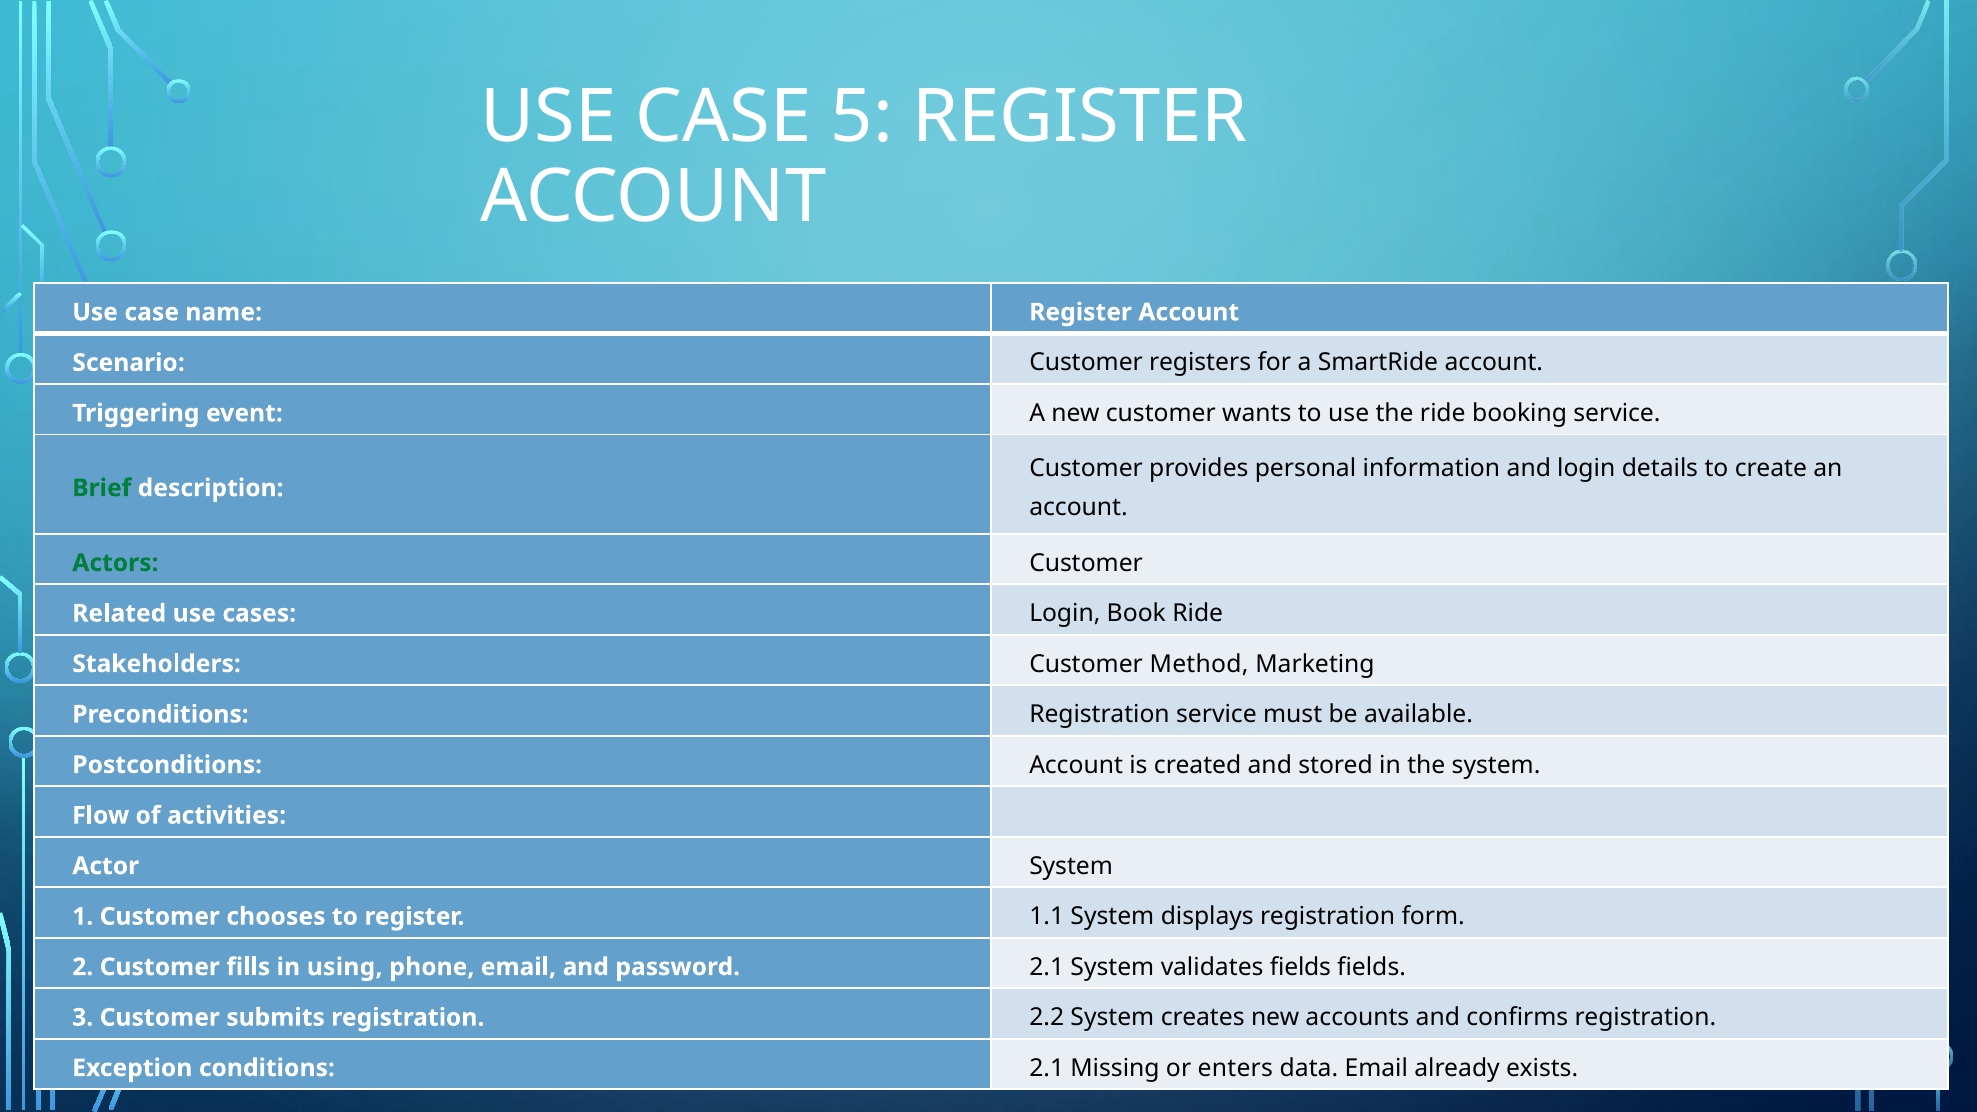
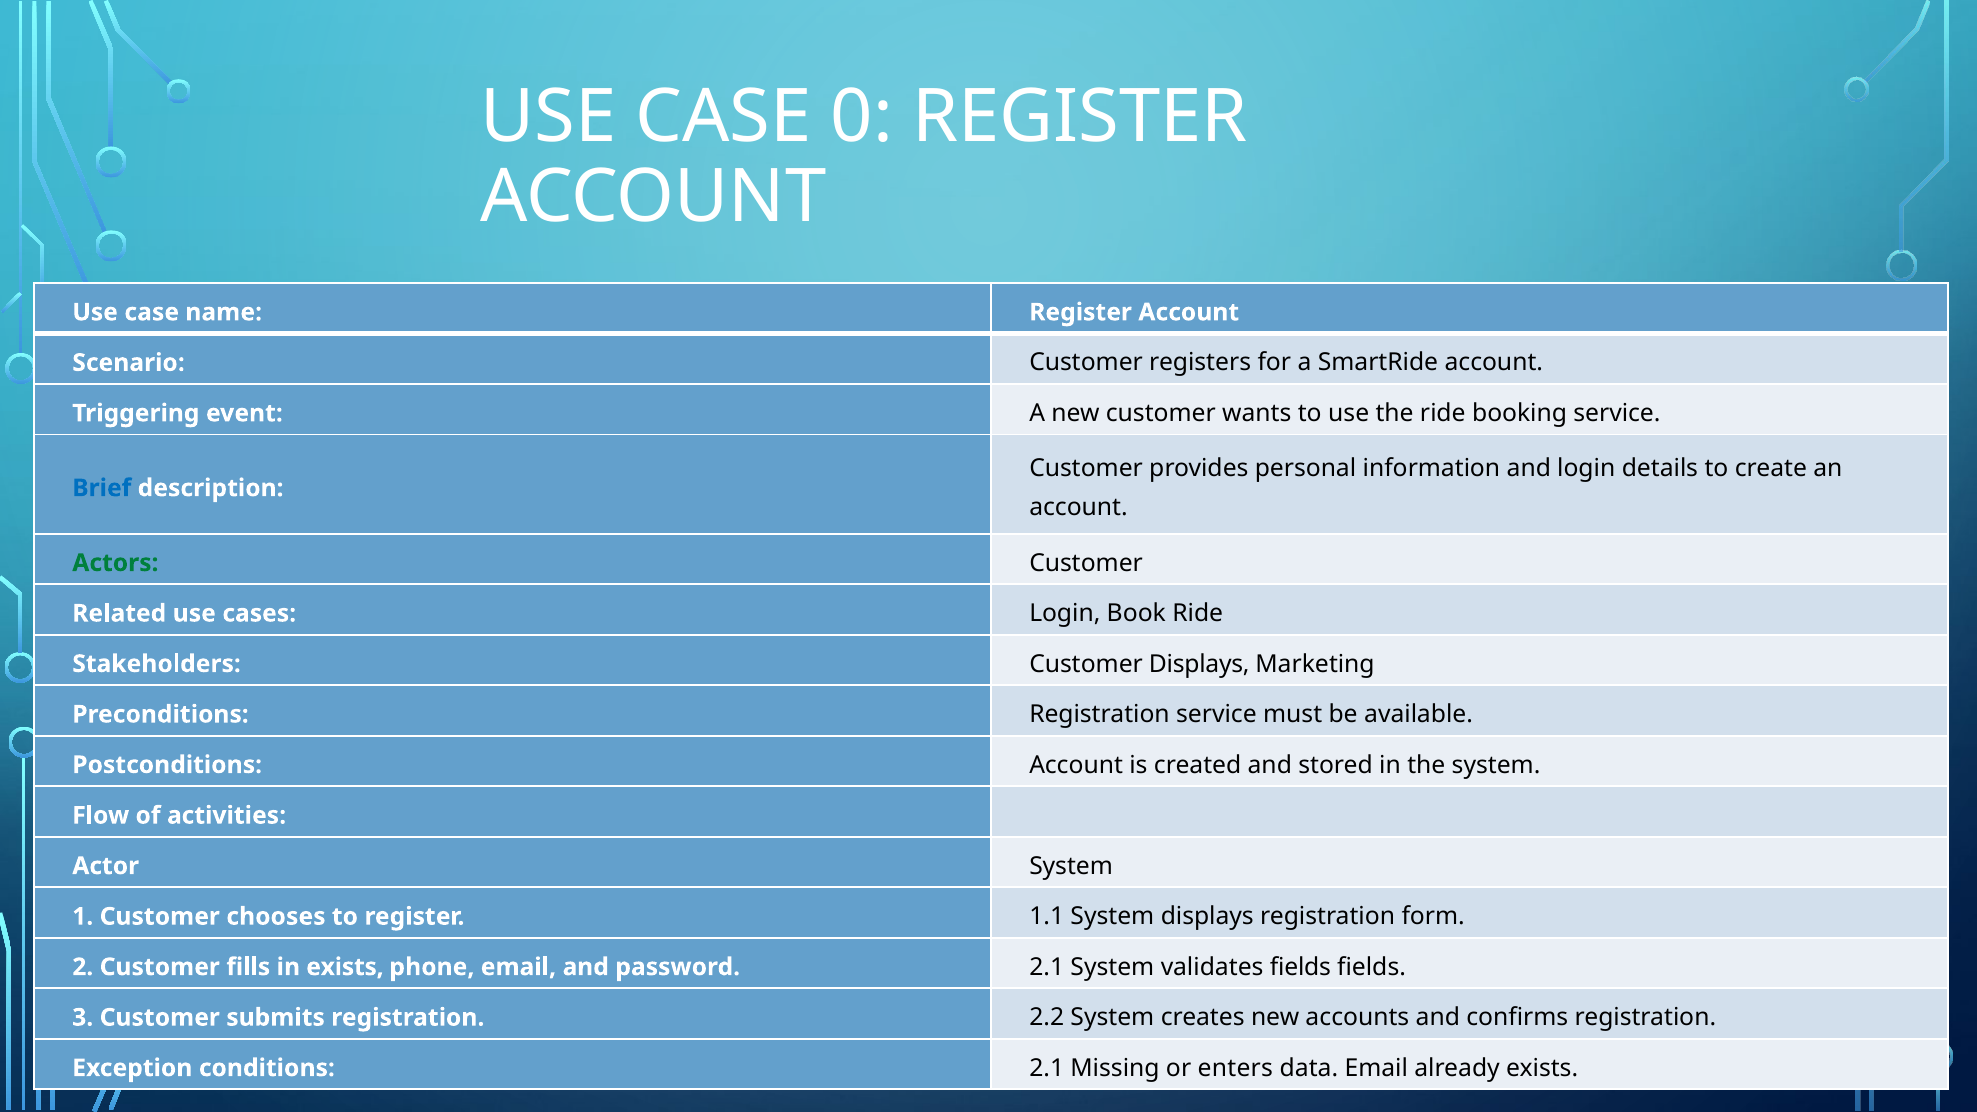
5: 5 -> 0 (862, 117)
Brief colour: green -> blue (102, 488)
Customer Method: Method -> Displays (1199, 664)
in using: using -> exists (345, 967)
